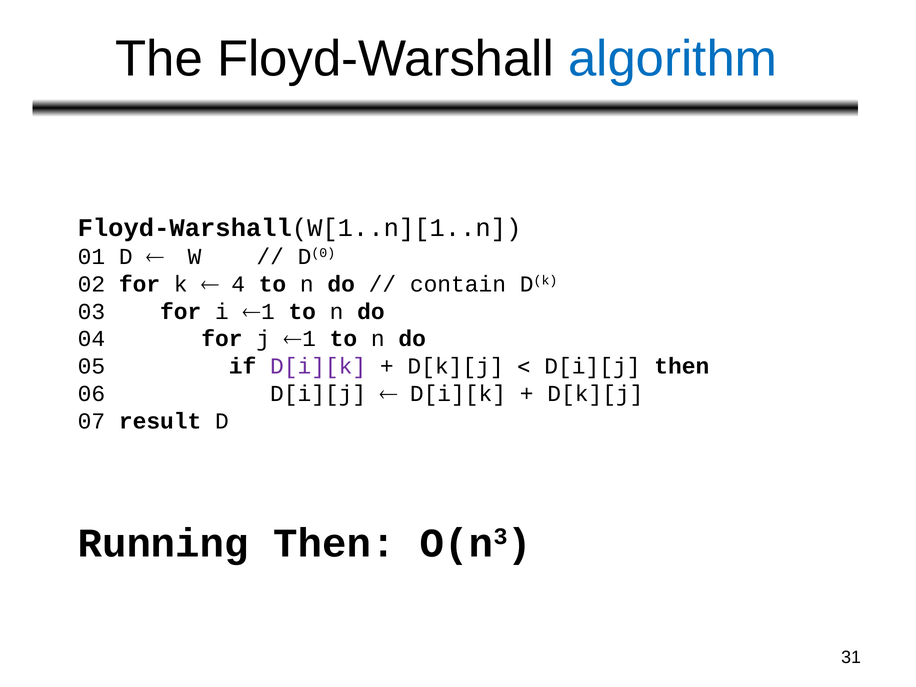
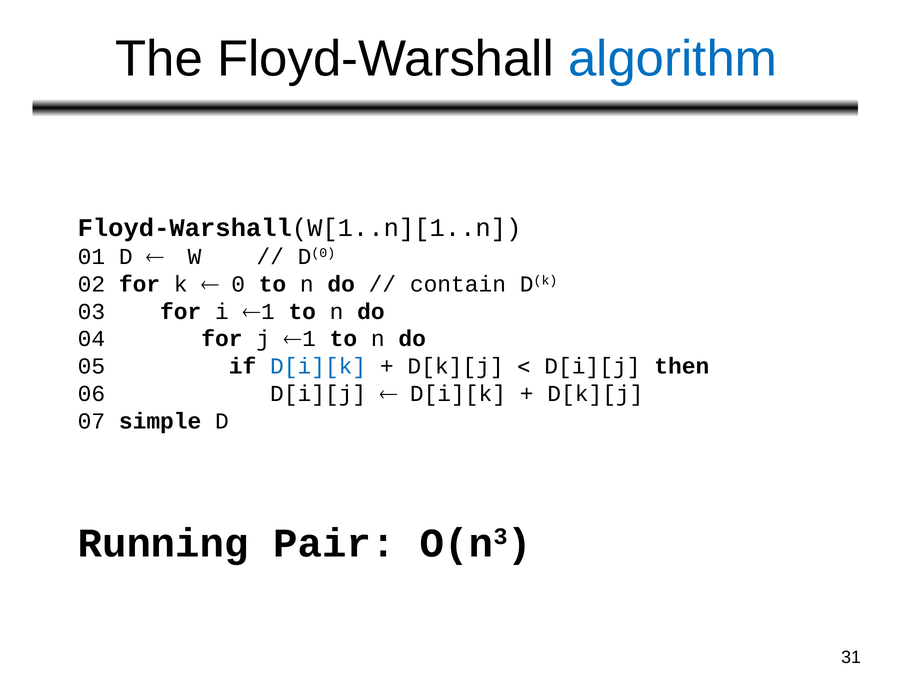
4: 4 -> 0 (238, 284)
D[i][k colour: purple -> blue (318, 366)
result: result -> simple (160, 421)
Running Then: Then -> Pair (334, 543)
